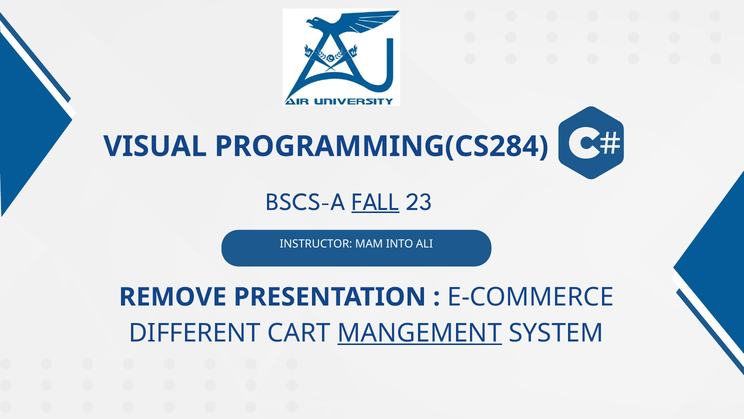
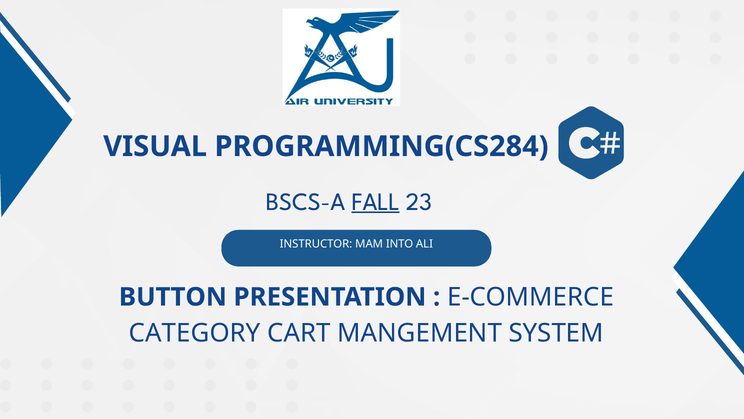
REMOVE: REMOVE -> BUTTON (173, 297)
DIFFERENT: DIFFERENT -> CATEGORY (195, 333)
MANGEMENT underline: present -> none (420, 333)
